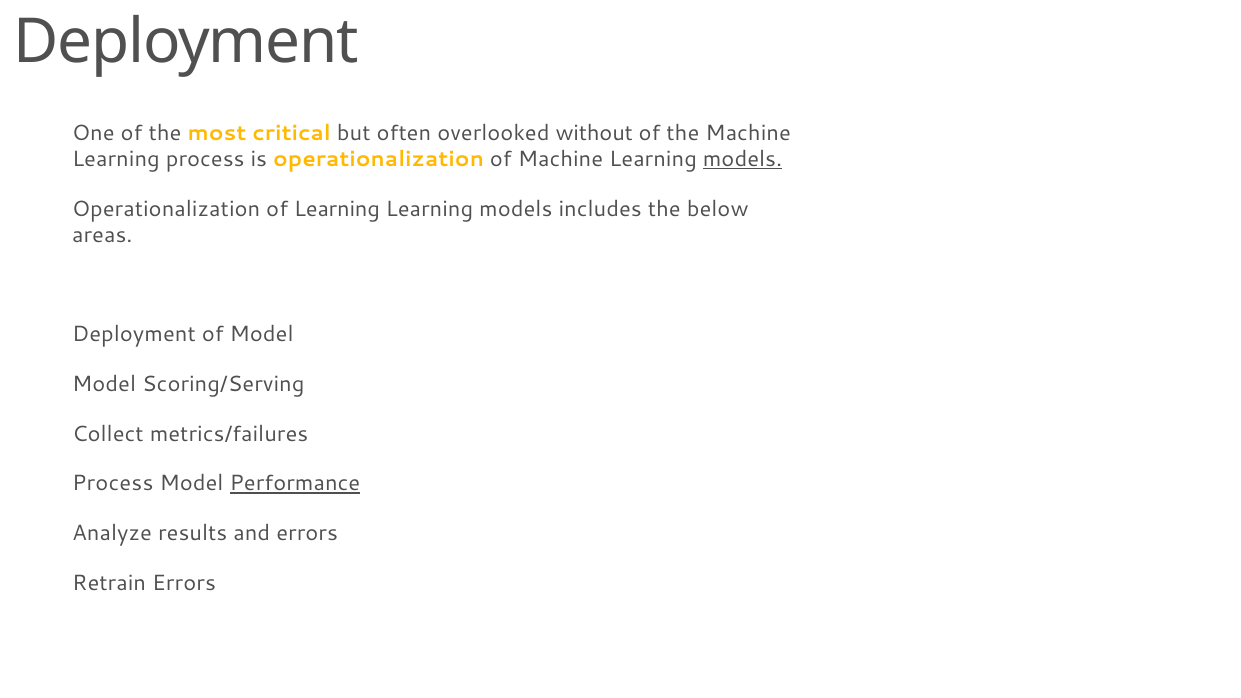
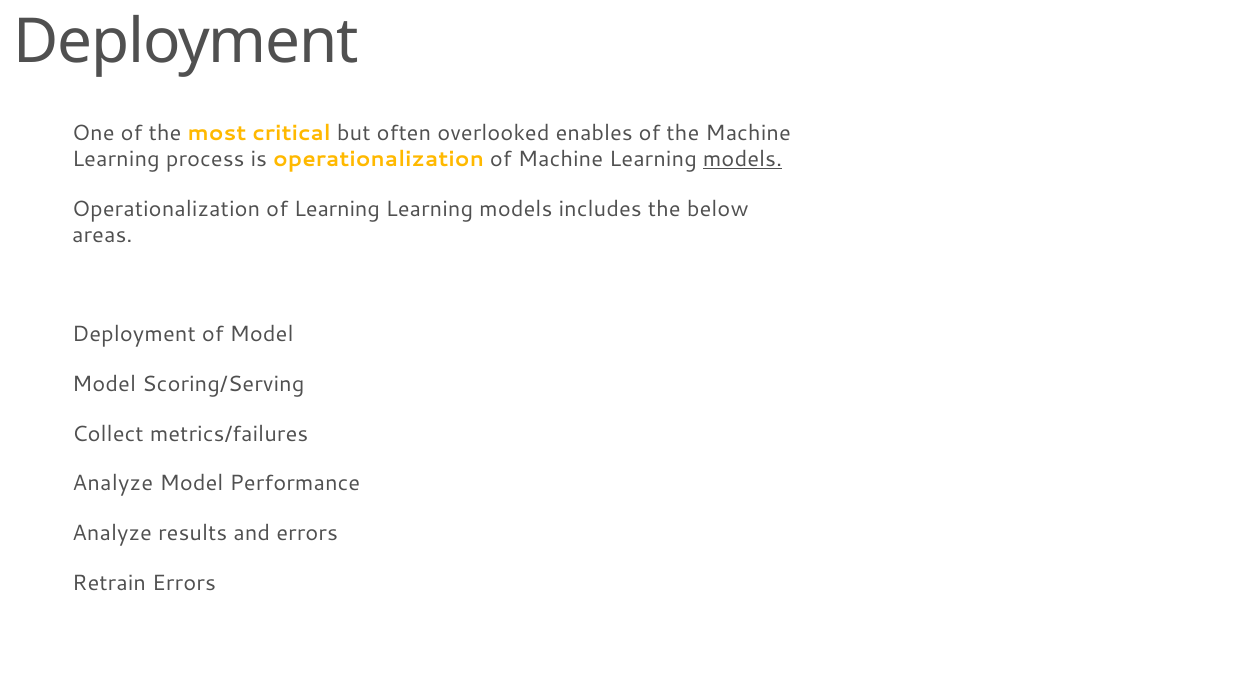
without: without -> enables (594, 133)
Process: Process -> Analyze (113, 484)
Performance underline: present -> none (295, 484)
